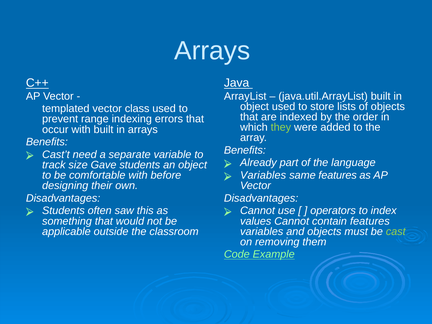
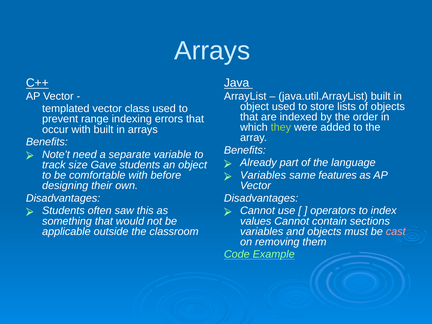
Cast’t: Cast’t -> Note’t (56, 155)
contain features: features -> sections (370, 221)
cast colour: light green -> pink (396, 231)
